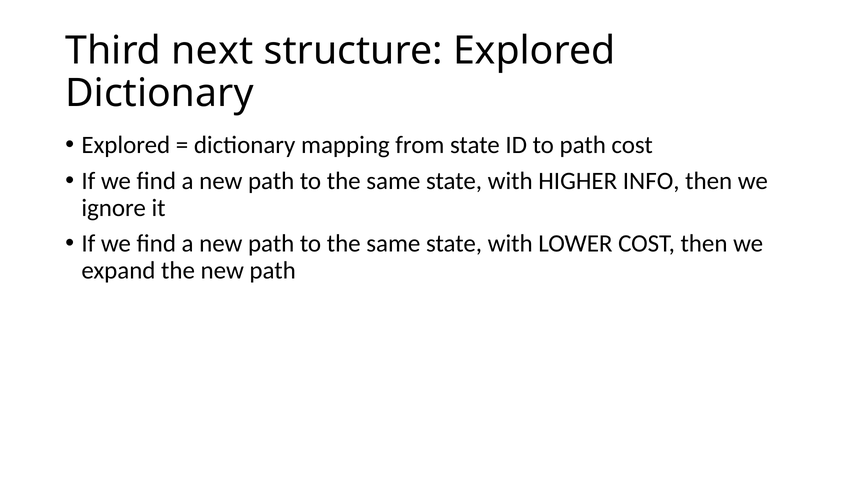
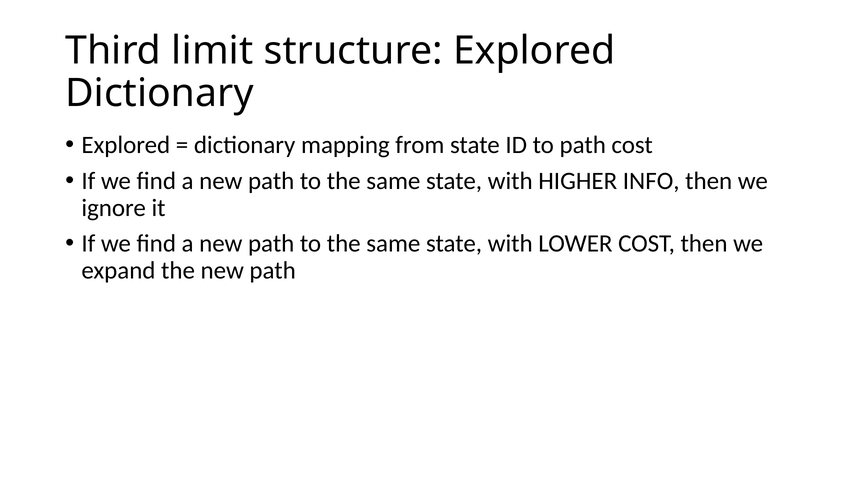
next: next -> limit (212, 51)
